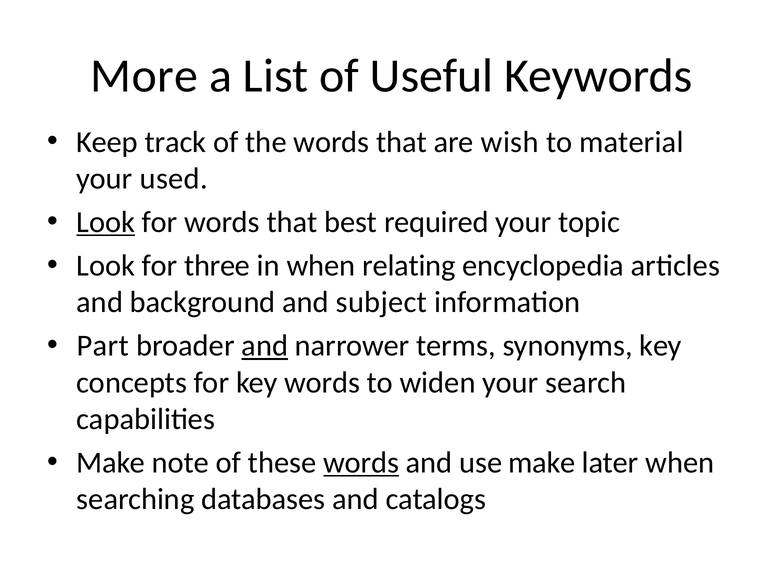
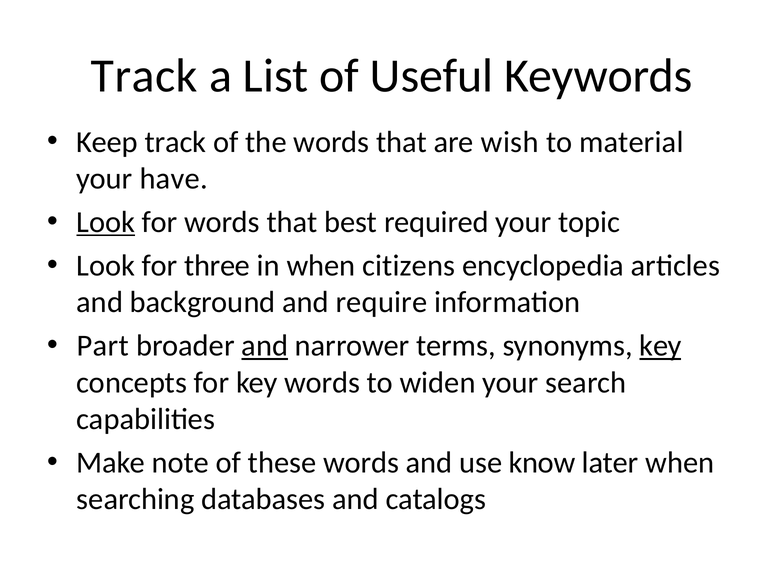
More: More -> Track (144, 76)
used: used -> have (174, 179)
relating: relating -> citizens (409, 266)
subject: subject -> require (382, 302)
key underline: none -> present (661, 346)
words underline: present -> none (361, 463)
use make: make -> know (542, 463)
